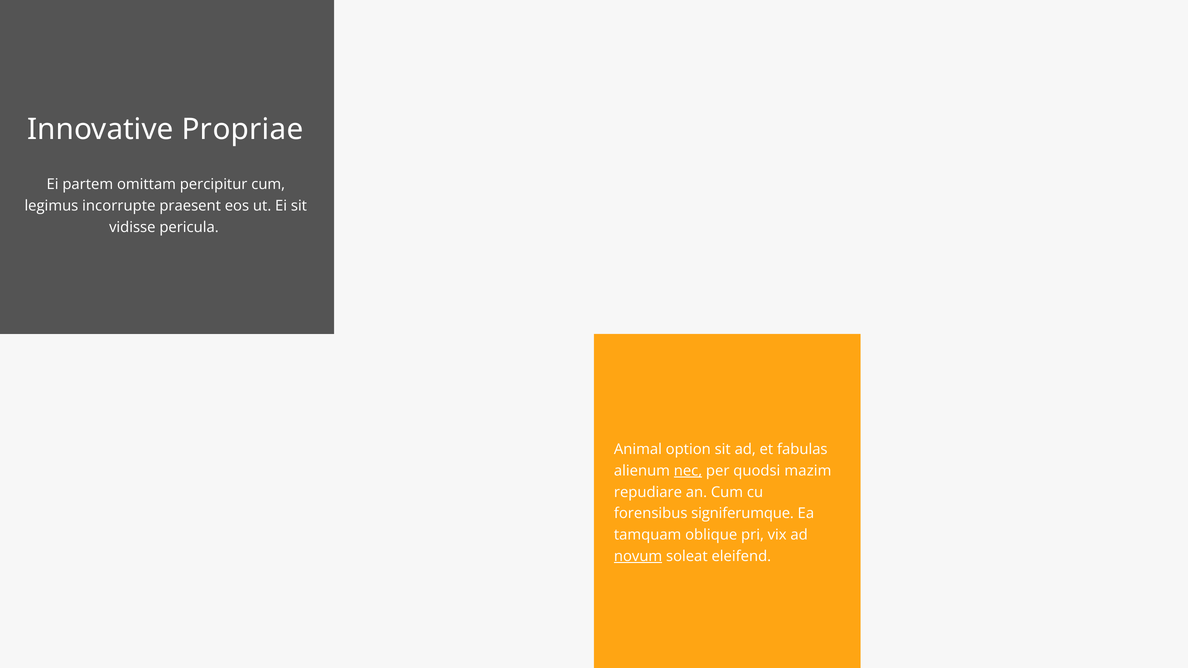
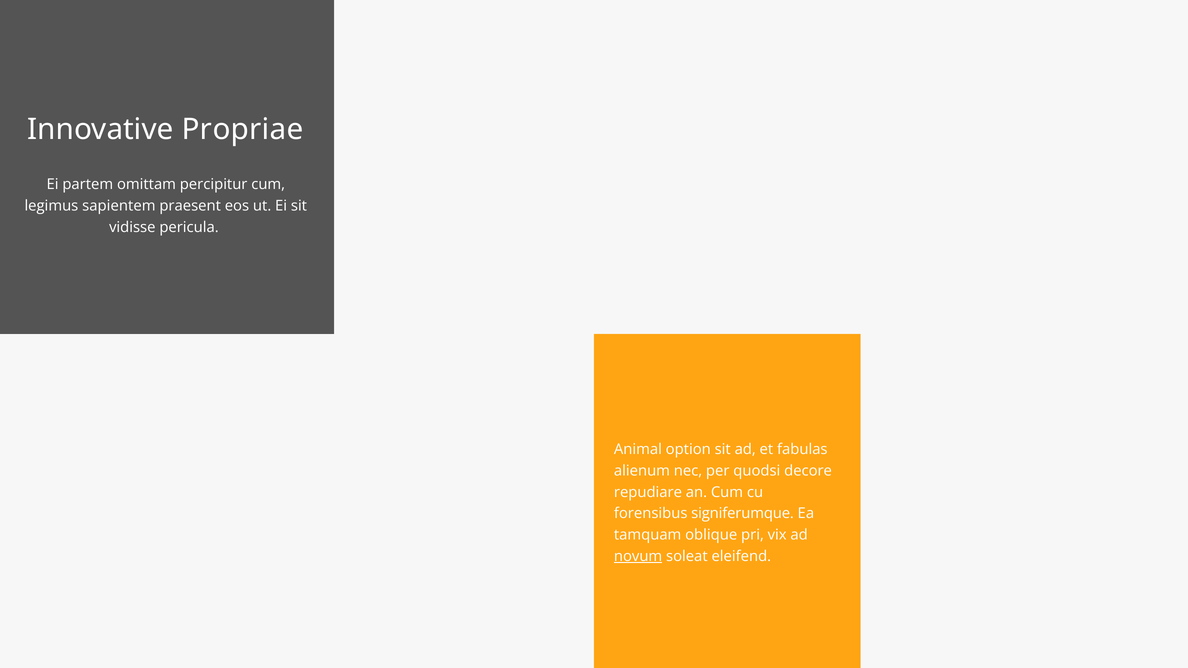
incorrupte: incorrupte -> sapientem (119, 206)
nec underline: present -> none (688, 471)
mazim: mazim -> decore (808, 471)
